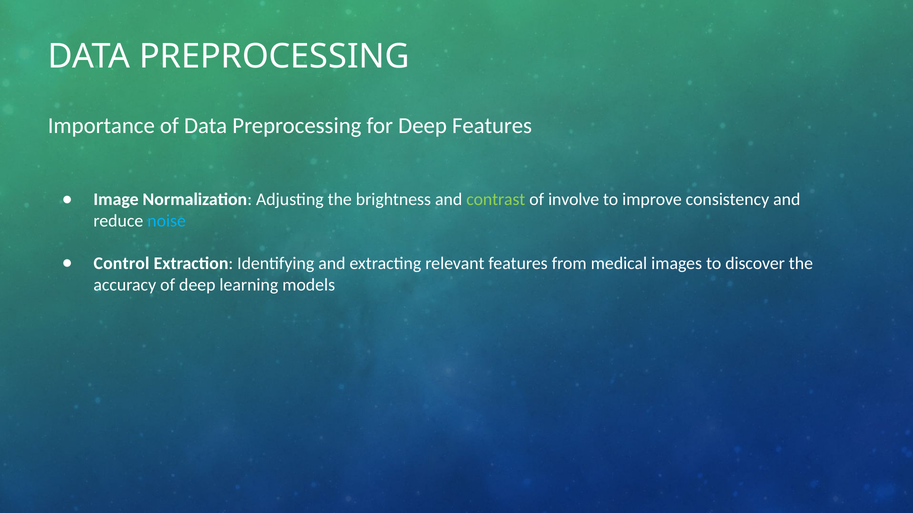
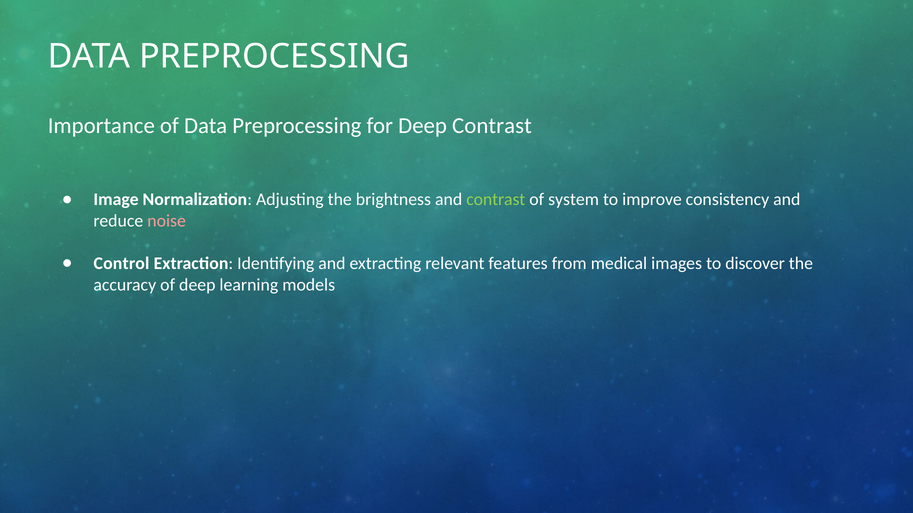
Deep Features: Features -> Contrast (492, 126)
involve: involve -> system (574, 200)
noise colour: light blue -> pink (167, 221)
